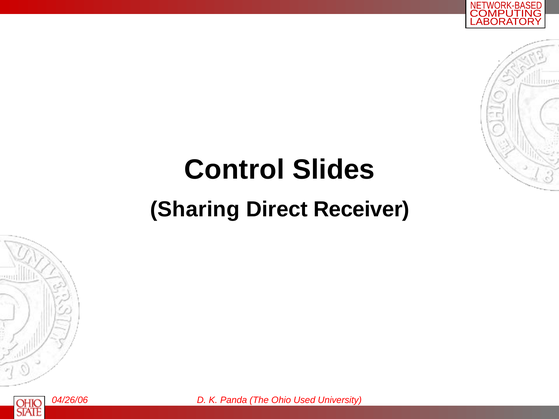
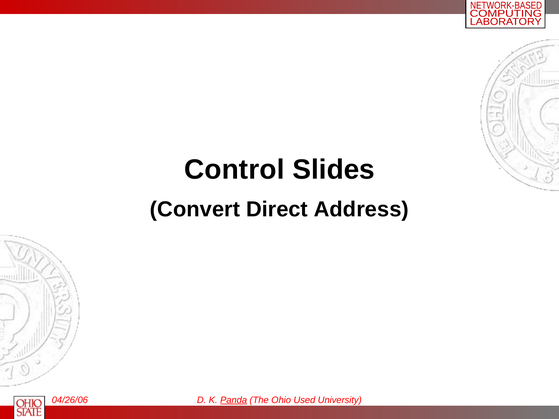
Sharing: Sharing -> Convert (195, 209)
Receiver: Receiver -> Address (361, 209)
Panda underline: none -> present (234, 400)
